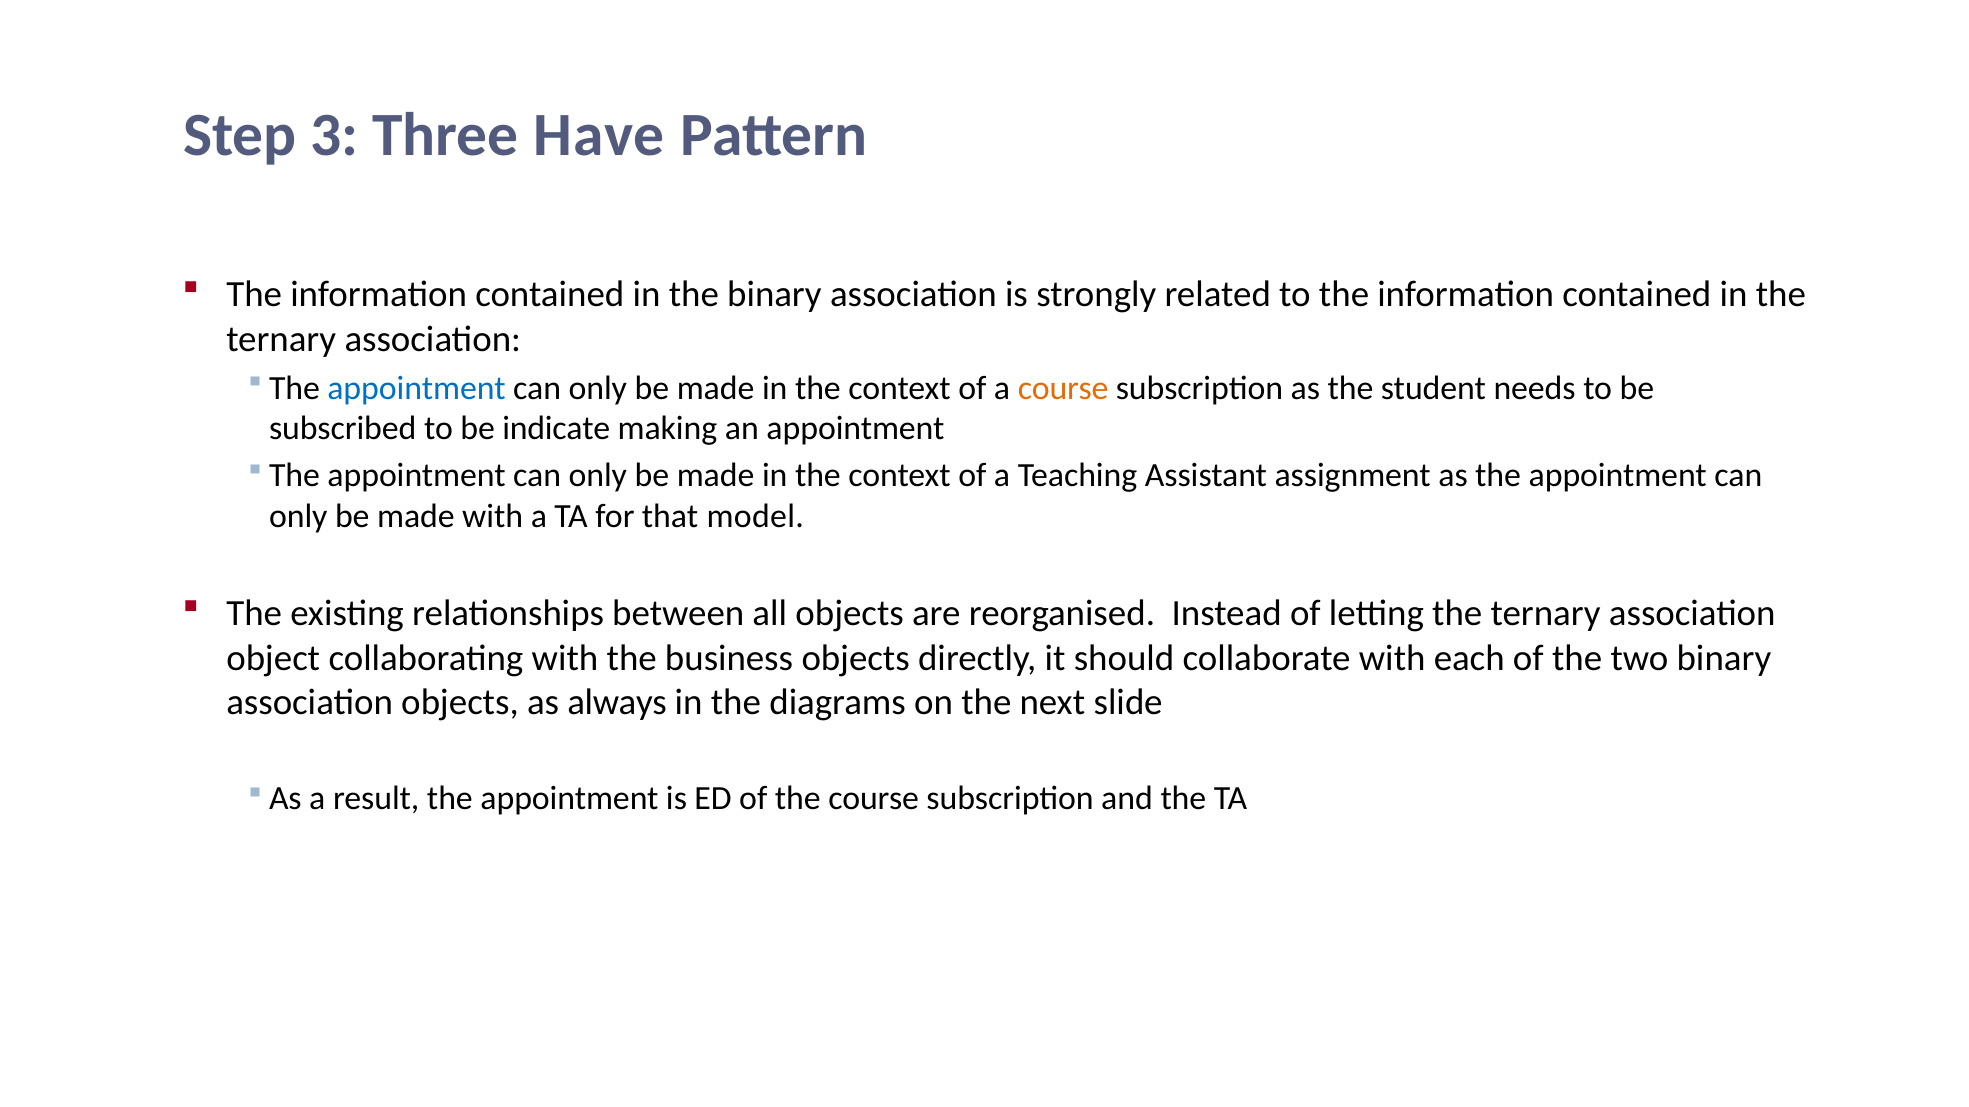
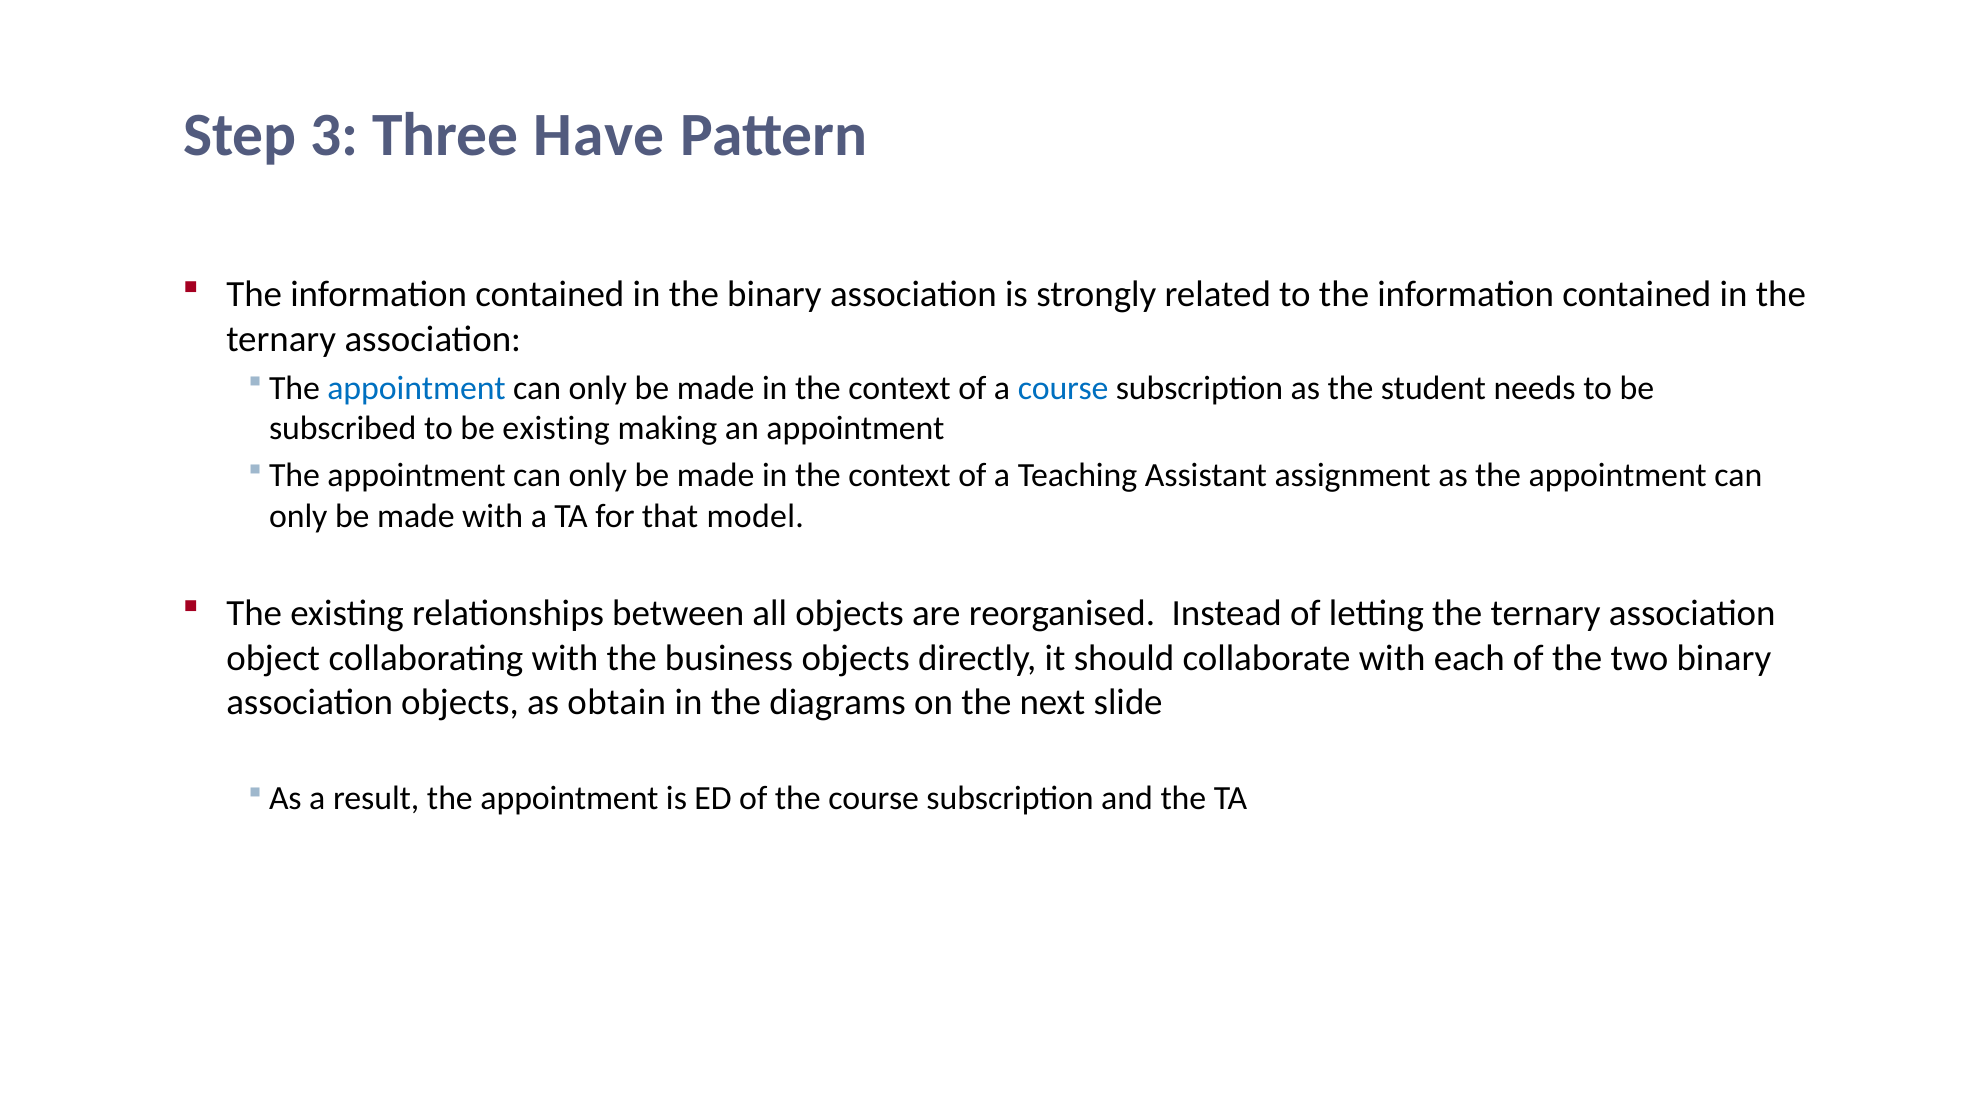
course colour: orange -> blue (1063, 388)
be indicate: indicate -> existing (556, 429)
always: always -> obtain (617, 703)
